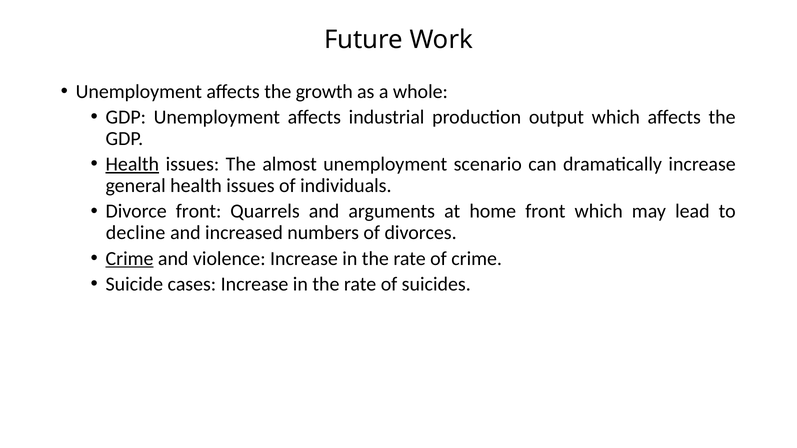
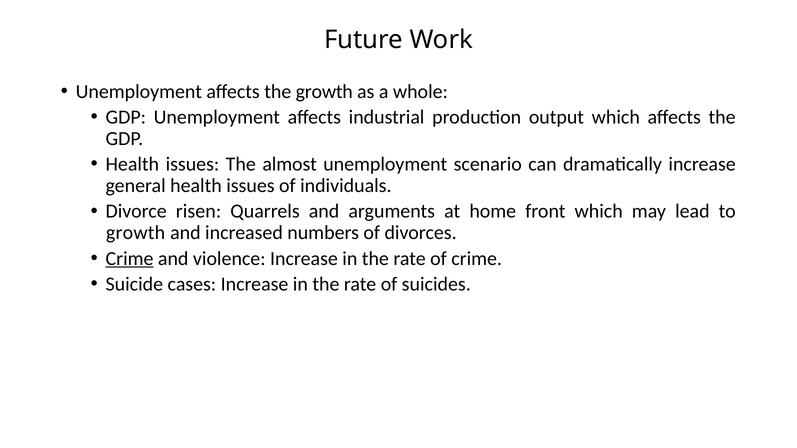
Health underline: present -> none (132, 164)
Divorce front: front -> risen (198, 211)
decline: decline -> growth (136, 233)
